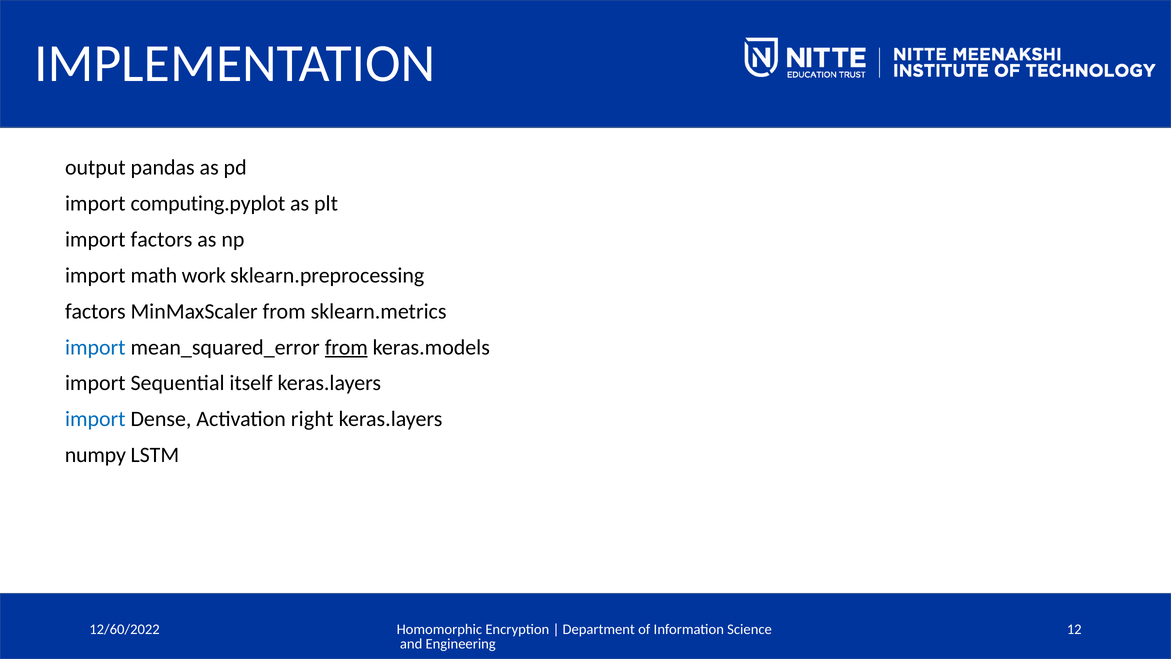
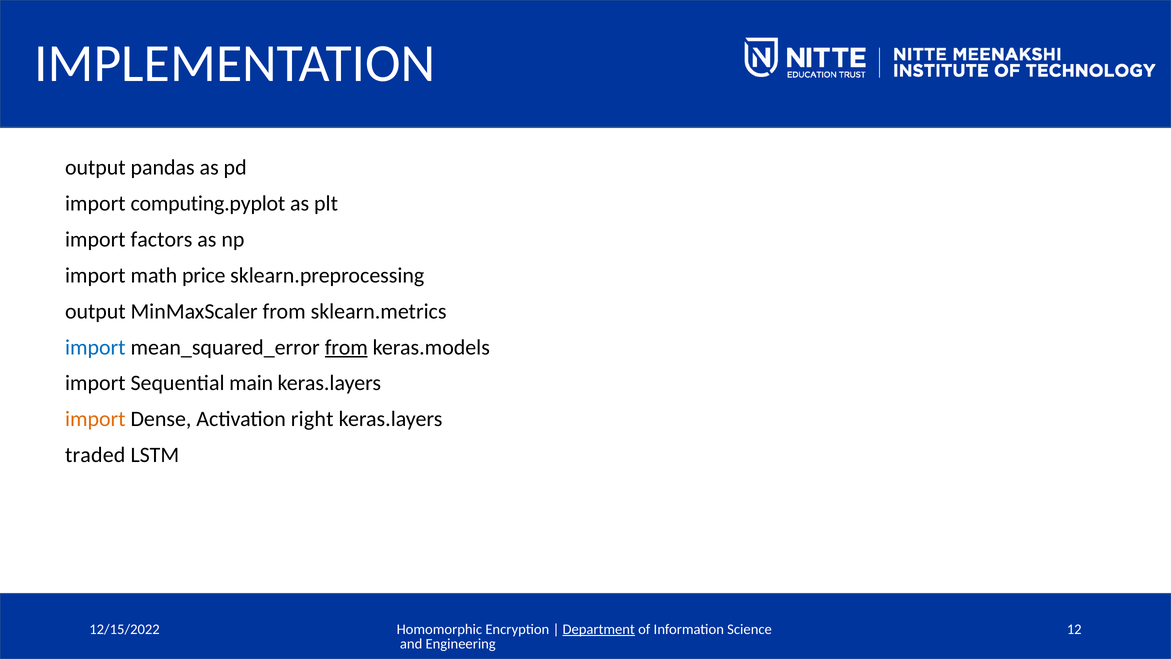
work: work -> price (204, 275)
factors: factors -> output (95, 311)
itself: itself -> main (251, 383)
import colour: blue -> orange (95, 419)
numpy: numpy -> traded (95, 455)
Department underline: none -> present (599, 629)
12/60/2022: 12/60/2022 -> 12/15/2022 (125, 629)
